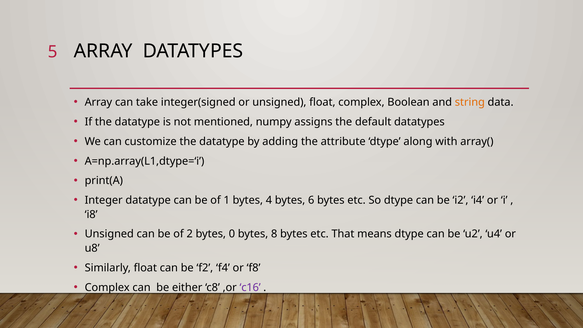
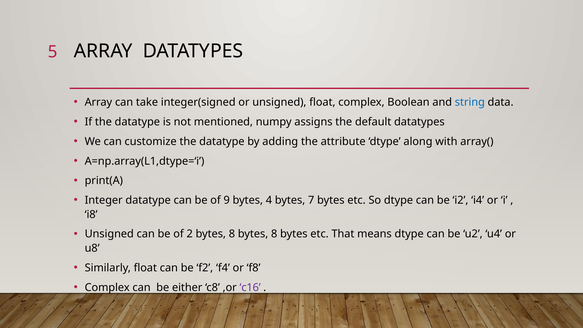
string colour: orange -> blue (470, 102)
1: 1 -> 9 (227, 200)
6: 6 -> 7 (311, 200)
2 bytes 0: 0 -> 8 (232, 234)
